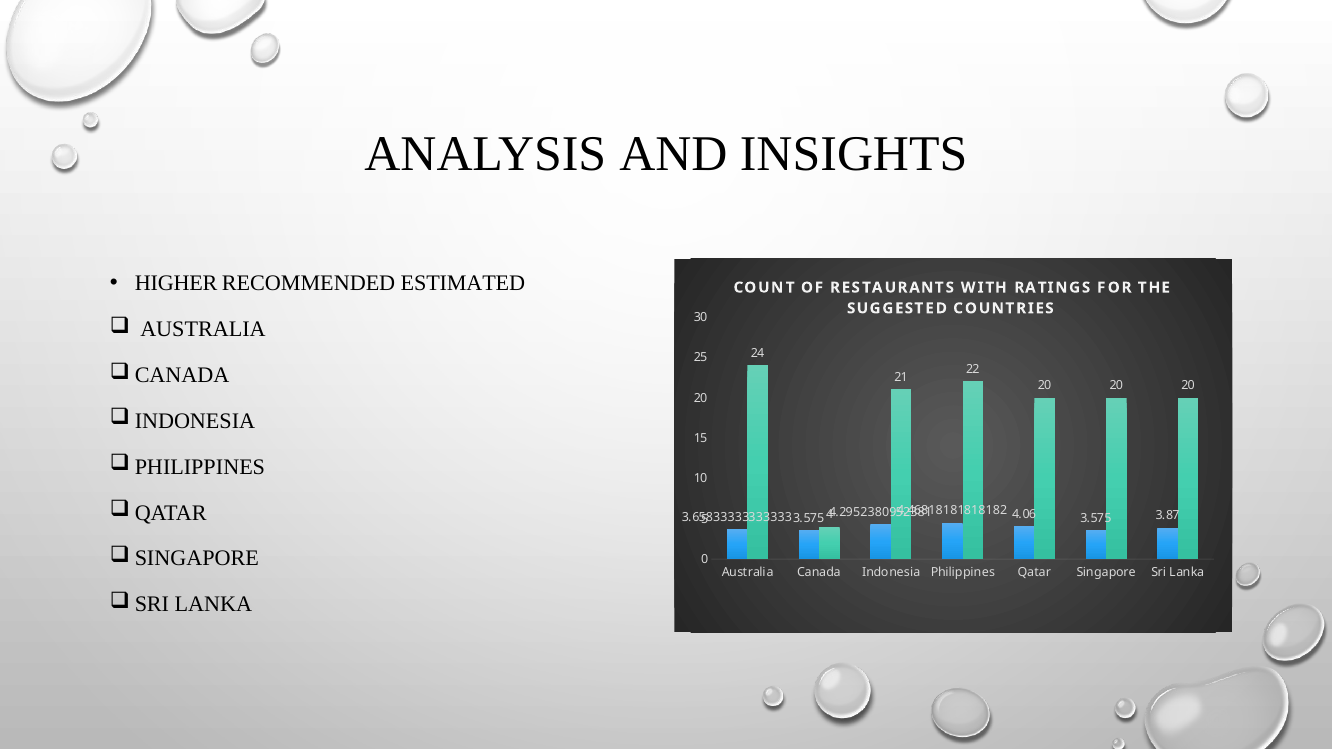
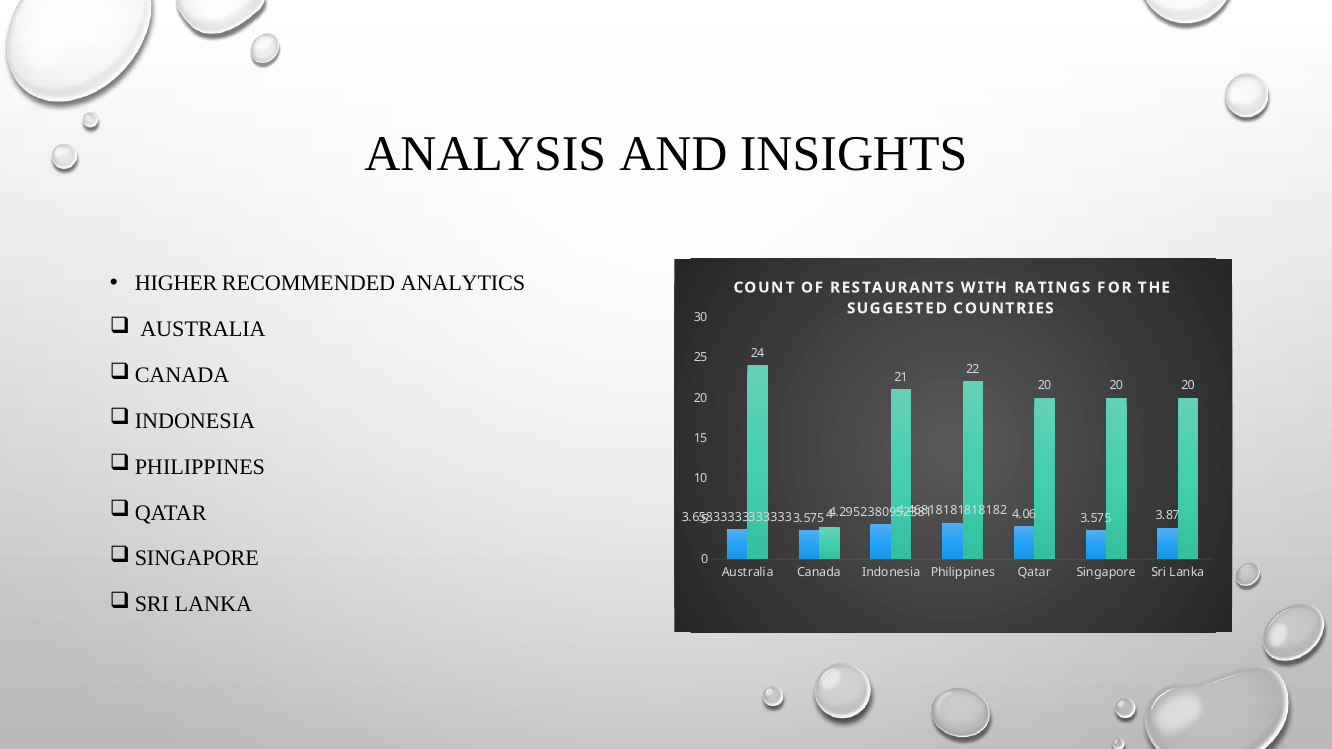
ESTIMATED: ESTIMATED -> ANALYTICS (463, 284)
